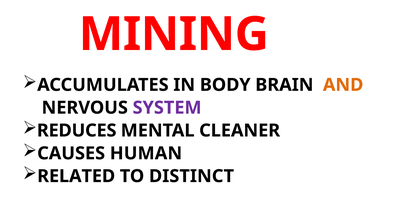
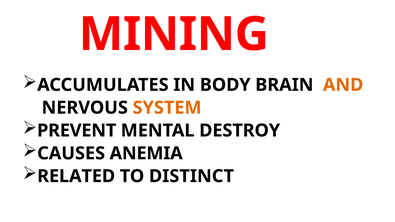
SYSTEM colour: purple -> orange (167, 108)
REDUCES: REDUCES -> PREVENT (77, 131)
CLEANER: CLEANER -> DESTROY (240, 131)
HUMAN: HUMAN -> ANEMIA (146, 153)
